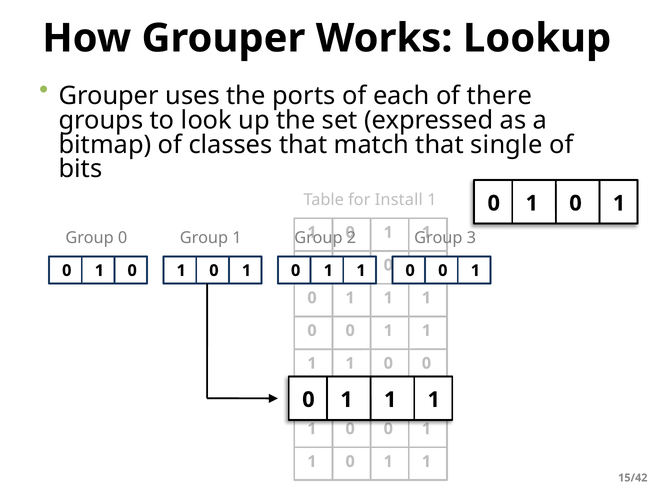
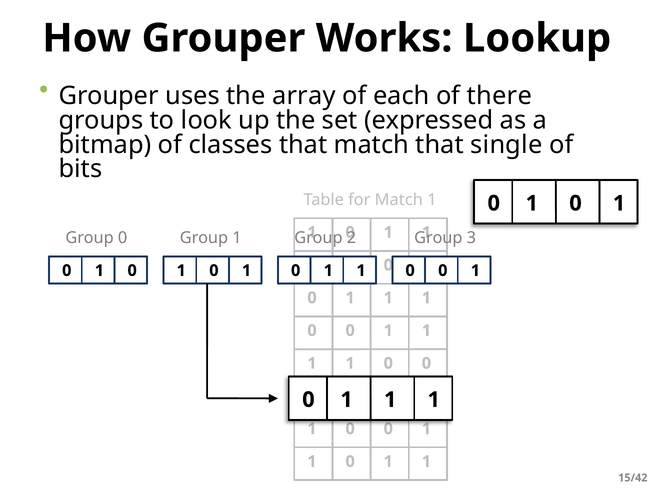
ports: ports -> array (304, 96)
for Install: Install -> Match (399, 199)
